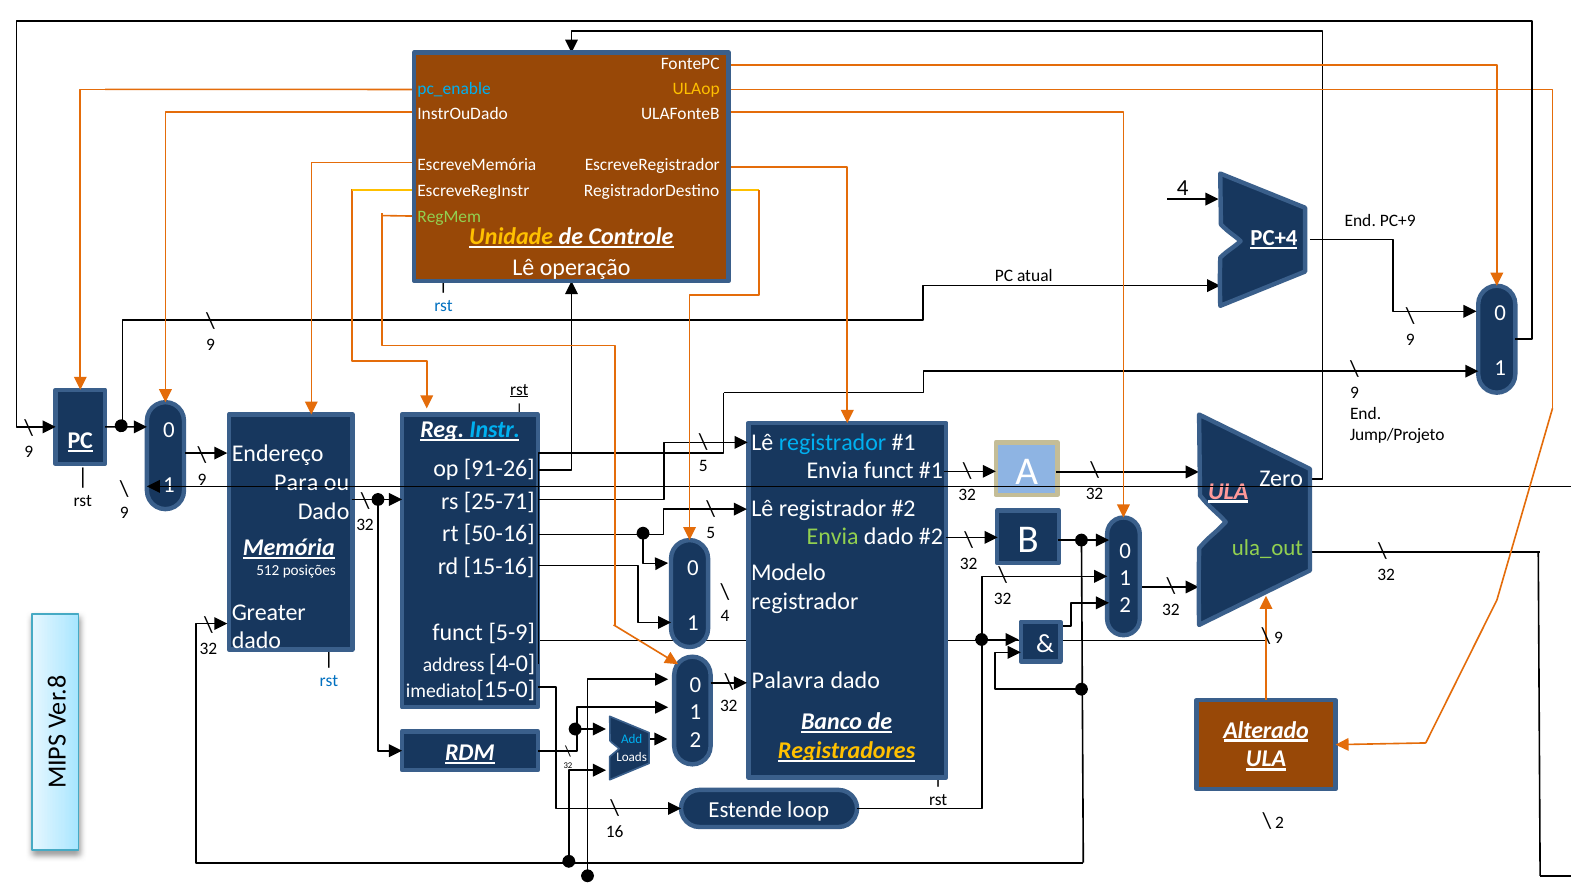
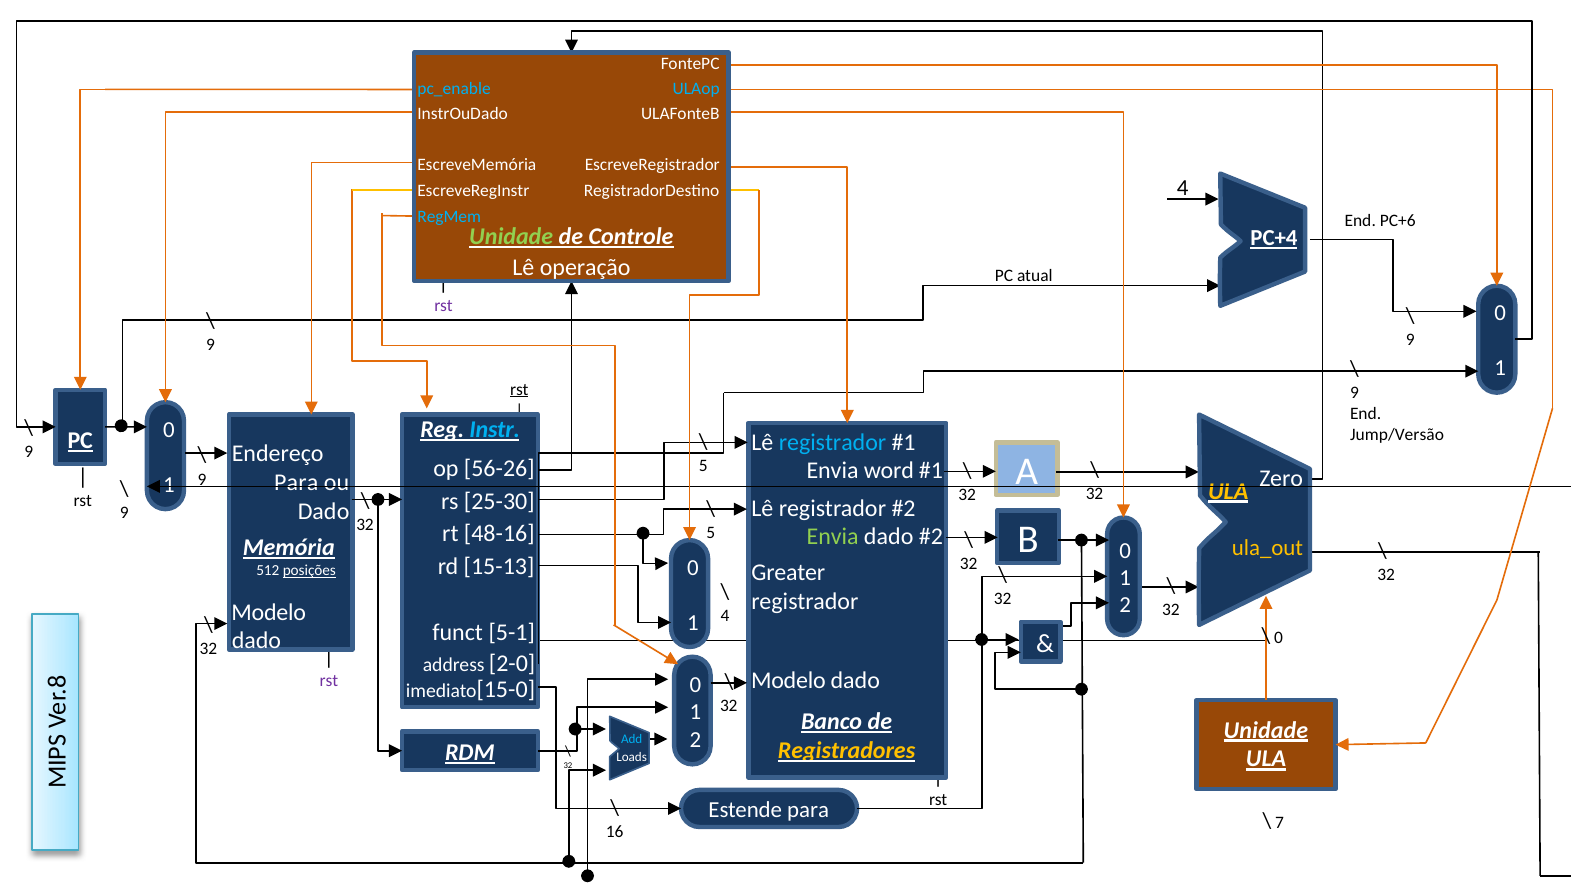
ULAop colour: yellow -> light blue (696, 89)
RegMem colour: light green -> light blue (449, 217)
PC+9: PC+9 -> PC+6 (1398, 220)
Unidade colour: yellow -> light green (511, 236)
rst colour: blue -> purple (443, 305)
Jump/Projeto: Jump/Projeto -> Jump/Versão (1397, 434)
91-26: 91-26 -> 56-26 (499, 468)
Envia funct: funct -> word (889, 470)
ULA colour: pink -> yellow (1228, 491)
25-71: 25-71 -> 25-30 (499, 501)
50-16: 50-16 -> 48-16 (499, 534)
ula_out colour: light green -> yellow (1267, 548)
15-16: 15-16 -> 15-13 (499, 567)
Modelo: Modelo -> Greater (788, 573)
posições underline: none -> present (309, 570)
Greater: Greater -> Modelo (269, 612)
5-9: 5-9 -> 5-1 (512, 633)
9: 9 -> 0 (1279, 637)
4-0: 4-0 -> 2-0 (512, 663)
Palavra: Palavra -> Modelo (788, 681)
rst colour: blue -> purple (329, 680)
Alterado: Alterado -> Unidade (1266, 730)
Estende loop: loop -> para (808, 810)
2: 2 -> 7 (1280, 822)
